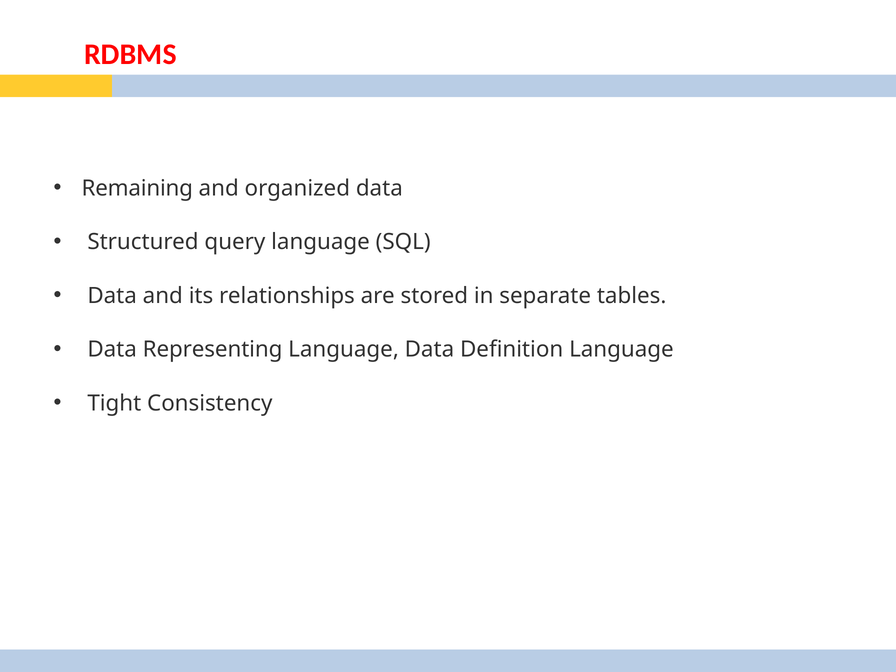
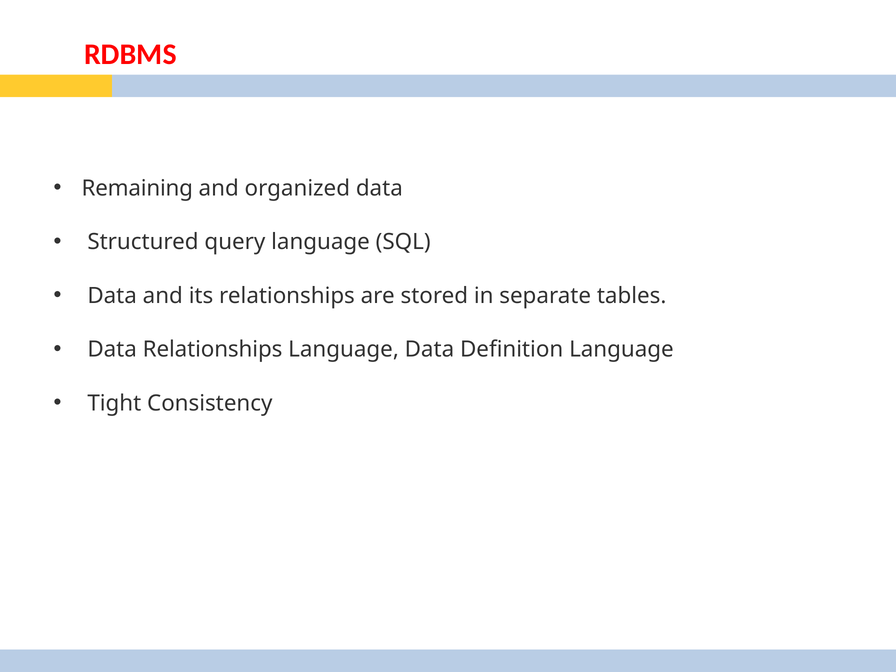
Data Representing: Representing -> Relationships (213, 349)
